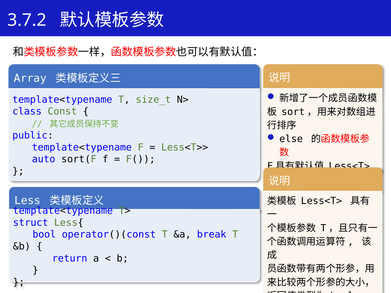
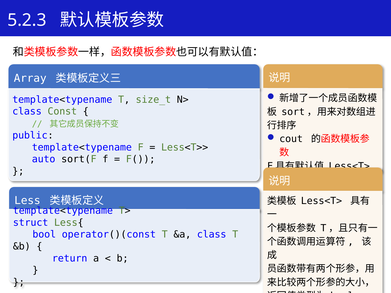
3.7.2: 3.7.2 -> 5.2.3 (27, 20)
else: else -> cout (291, 139)
&a break: break -> class (212, 235)
